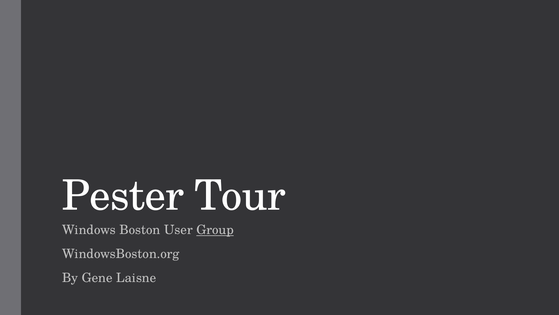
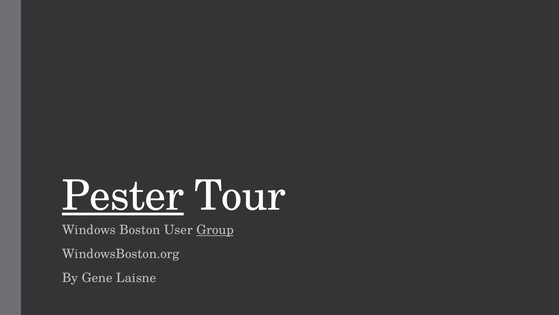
Pester underline: none -> present (123, 196)
